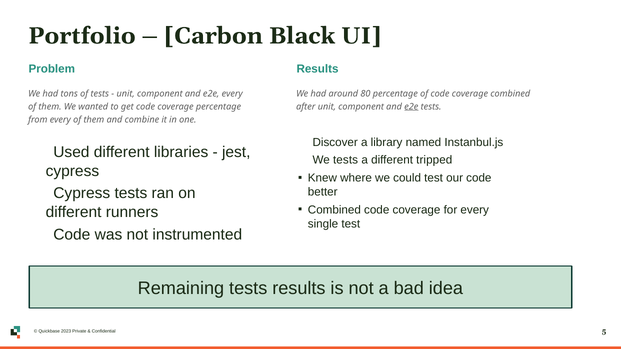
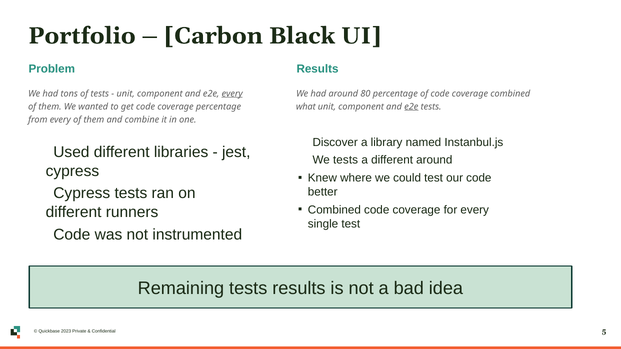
every underline: none -> present (232, 94)
after: after -> what (306, 107)
different tripped: tripped -> around (434, 160)
